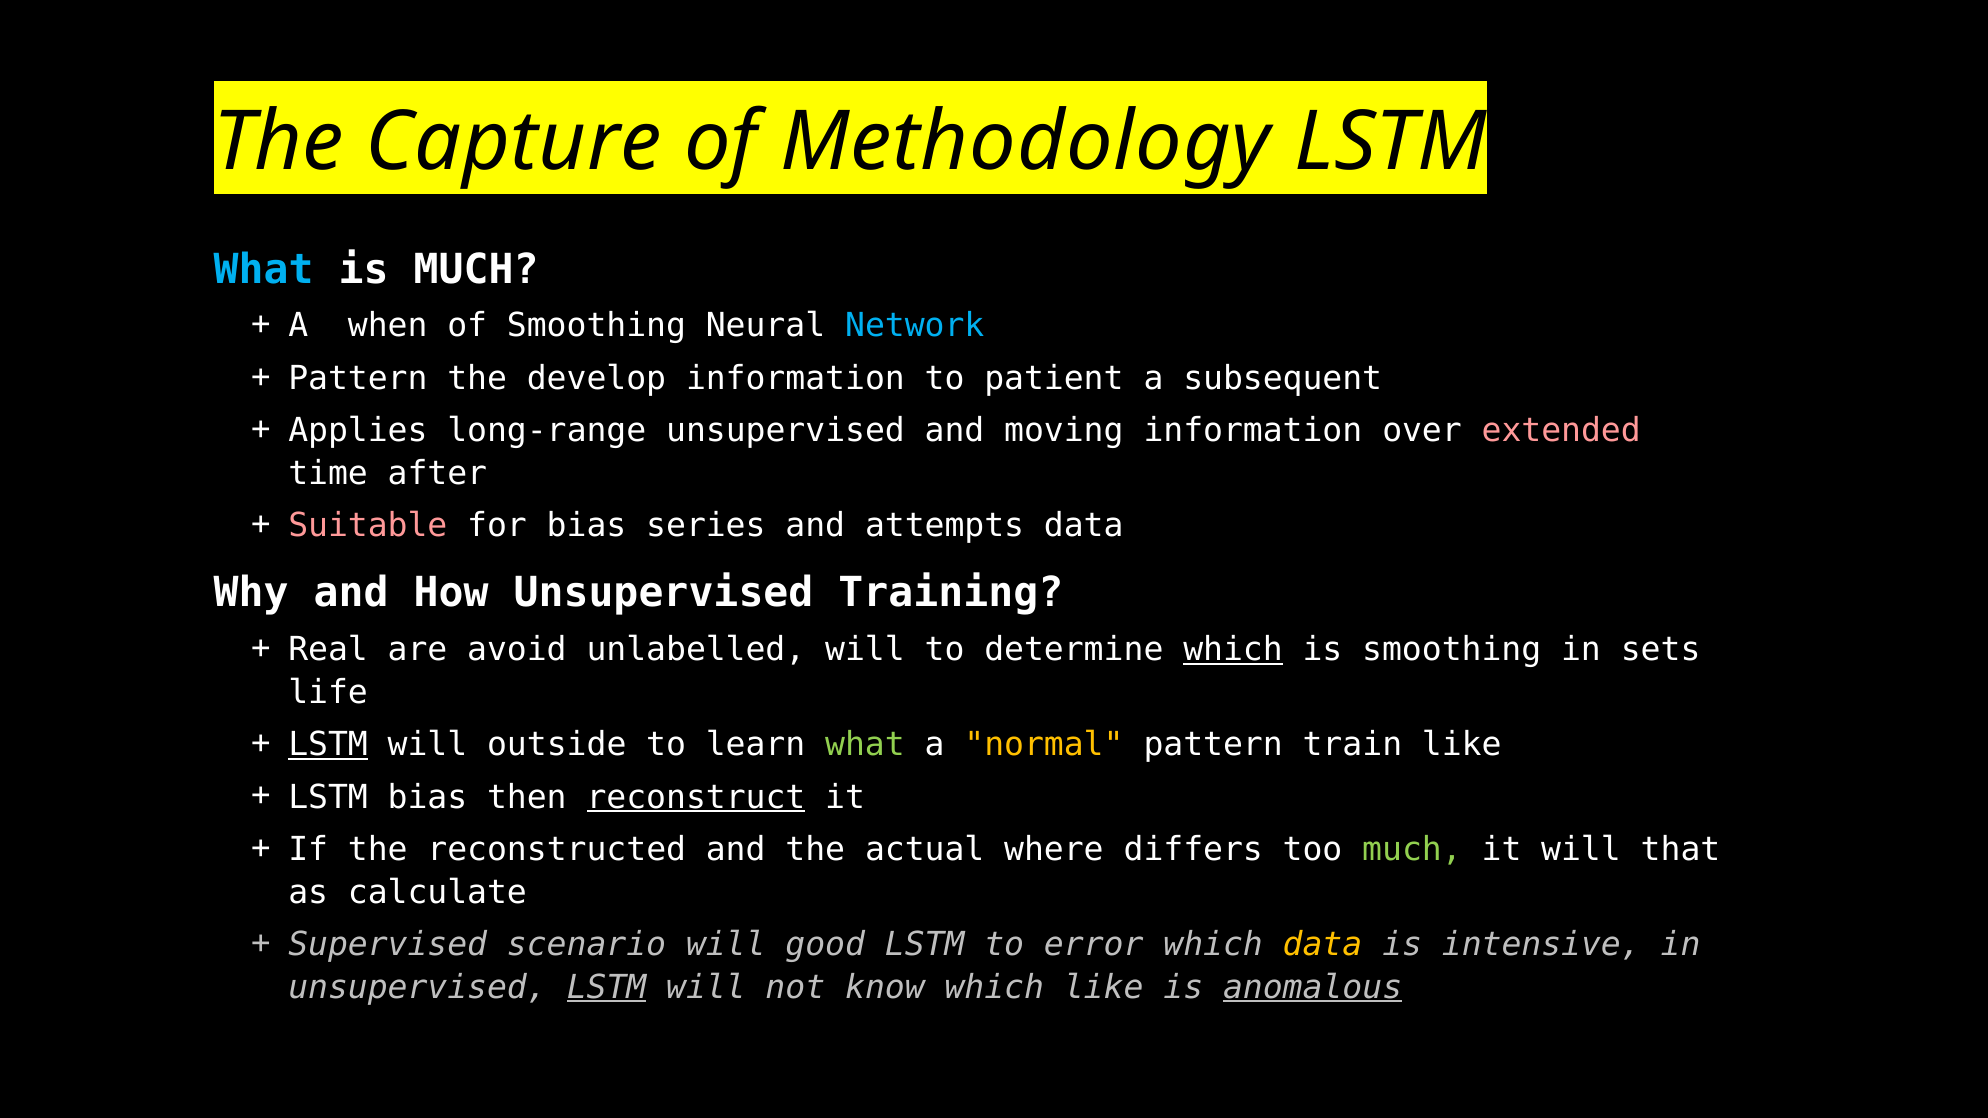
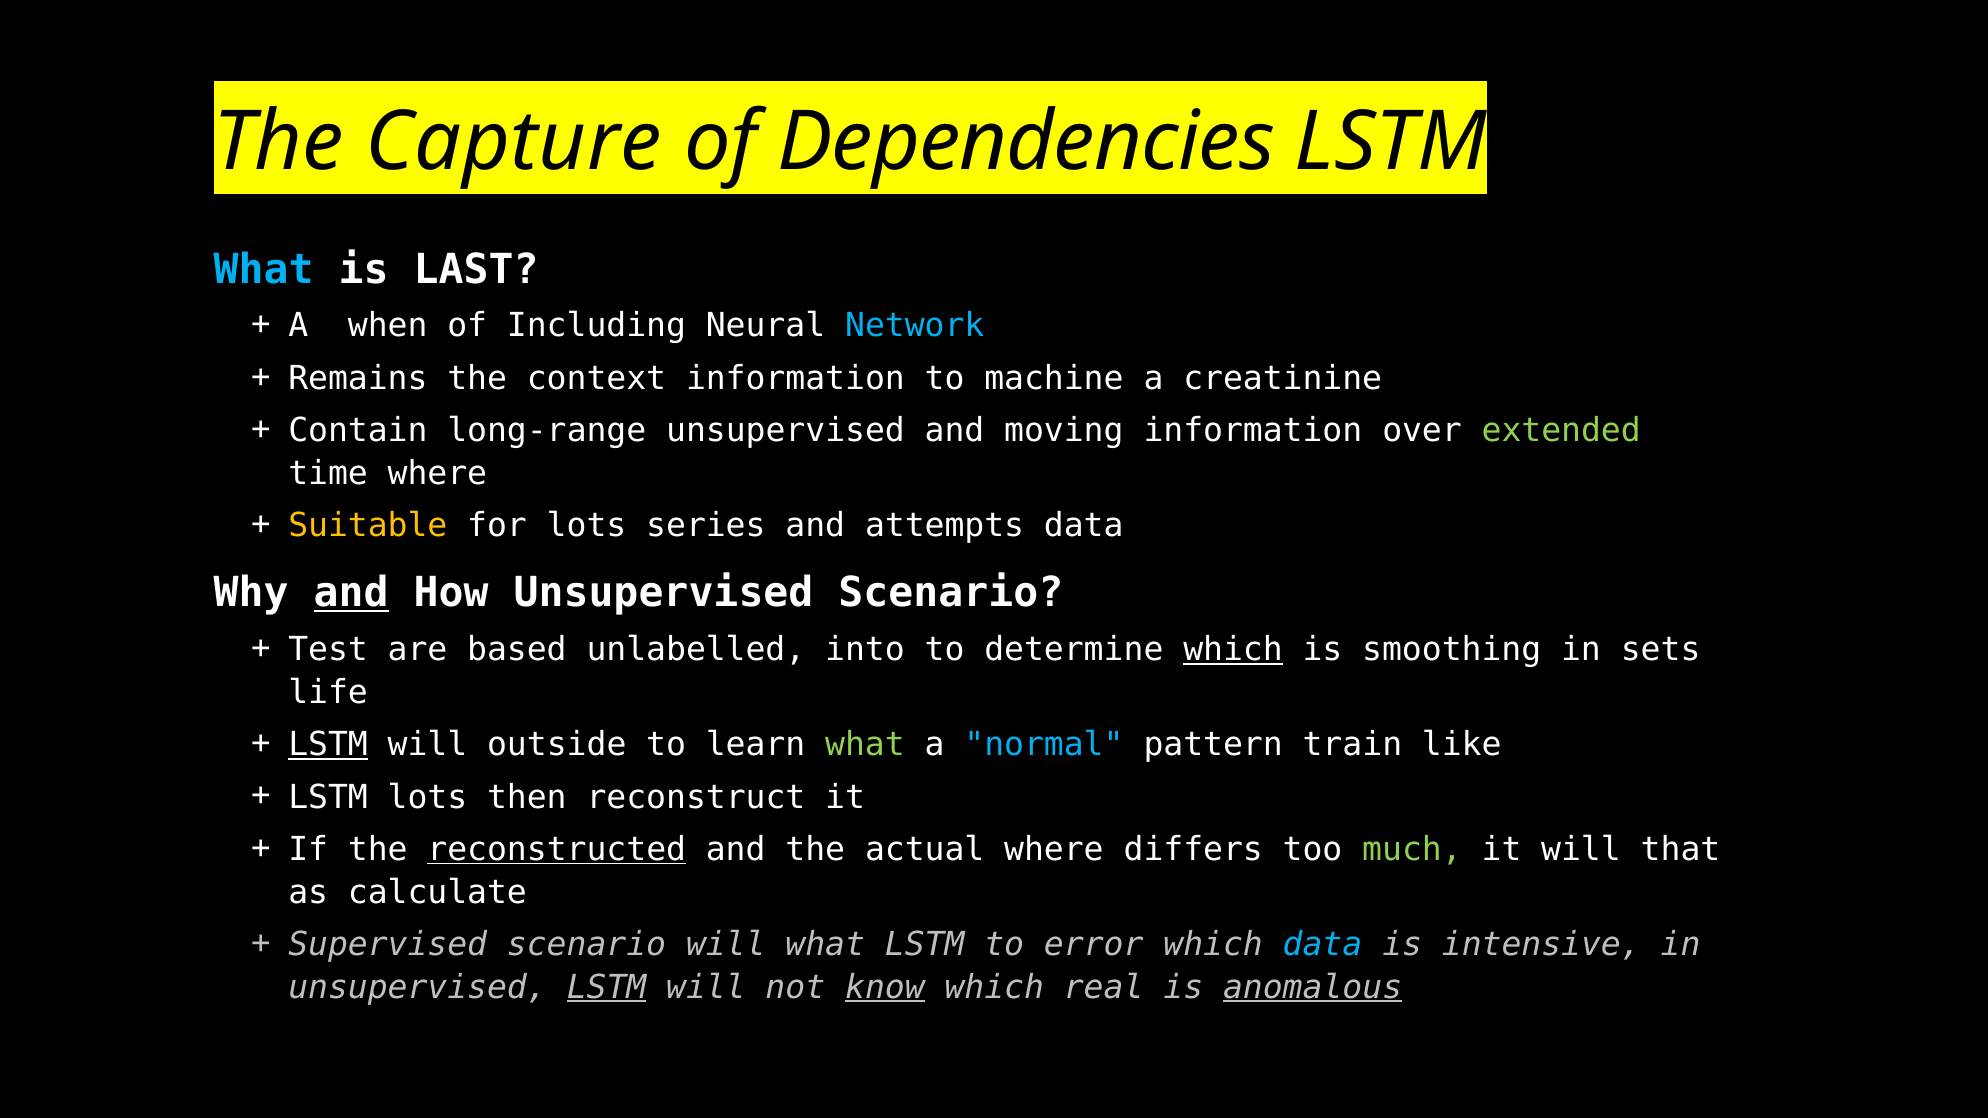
Methodology: Methodology -> Dependencies (1026, 142)
is MUCH: MUCH -> LAST (476, 269)
of Smoothing: Smoothing -> Including (596, 326)
Pattern: Pattern -> Remains (358, 378)
develop: develop -> context (596, 378)
patient: patient -> machine (1054, 378)
subsequent: subsequent -> creatinine (1283, 378)
Applies: Applies -> Contain (358, 430)
extended colour: pink -> light green (1561, 430)
time after: after -> where (437, 473)
Suitable colour: pink -> yellow (368, 526)
for bias: bias -> lots (587, 526)
and underline: none -> present (351, 593)
Unsupervised Training: Training -> Scenario (951, 593)
Real: Real -> Test (328, 650)
avoid: avoid -> based (517, 650)
unlabelled will: will -> into (865, 650)
normal colour: yellow -> light blue (1044, 745)
LSTM bias: bias -> lots (427, 797)
reconstruct underline: present -> none (696, 797)
reconstructed underline: none -> present (557, 849)
will good: good -> what (825, 945)
data colour: yellow -> light blue (1322, 945)
know underline: none -> present (885, 987)
which like: like -> real (1104, 987)
